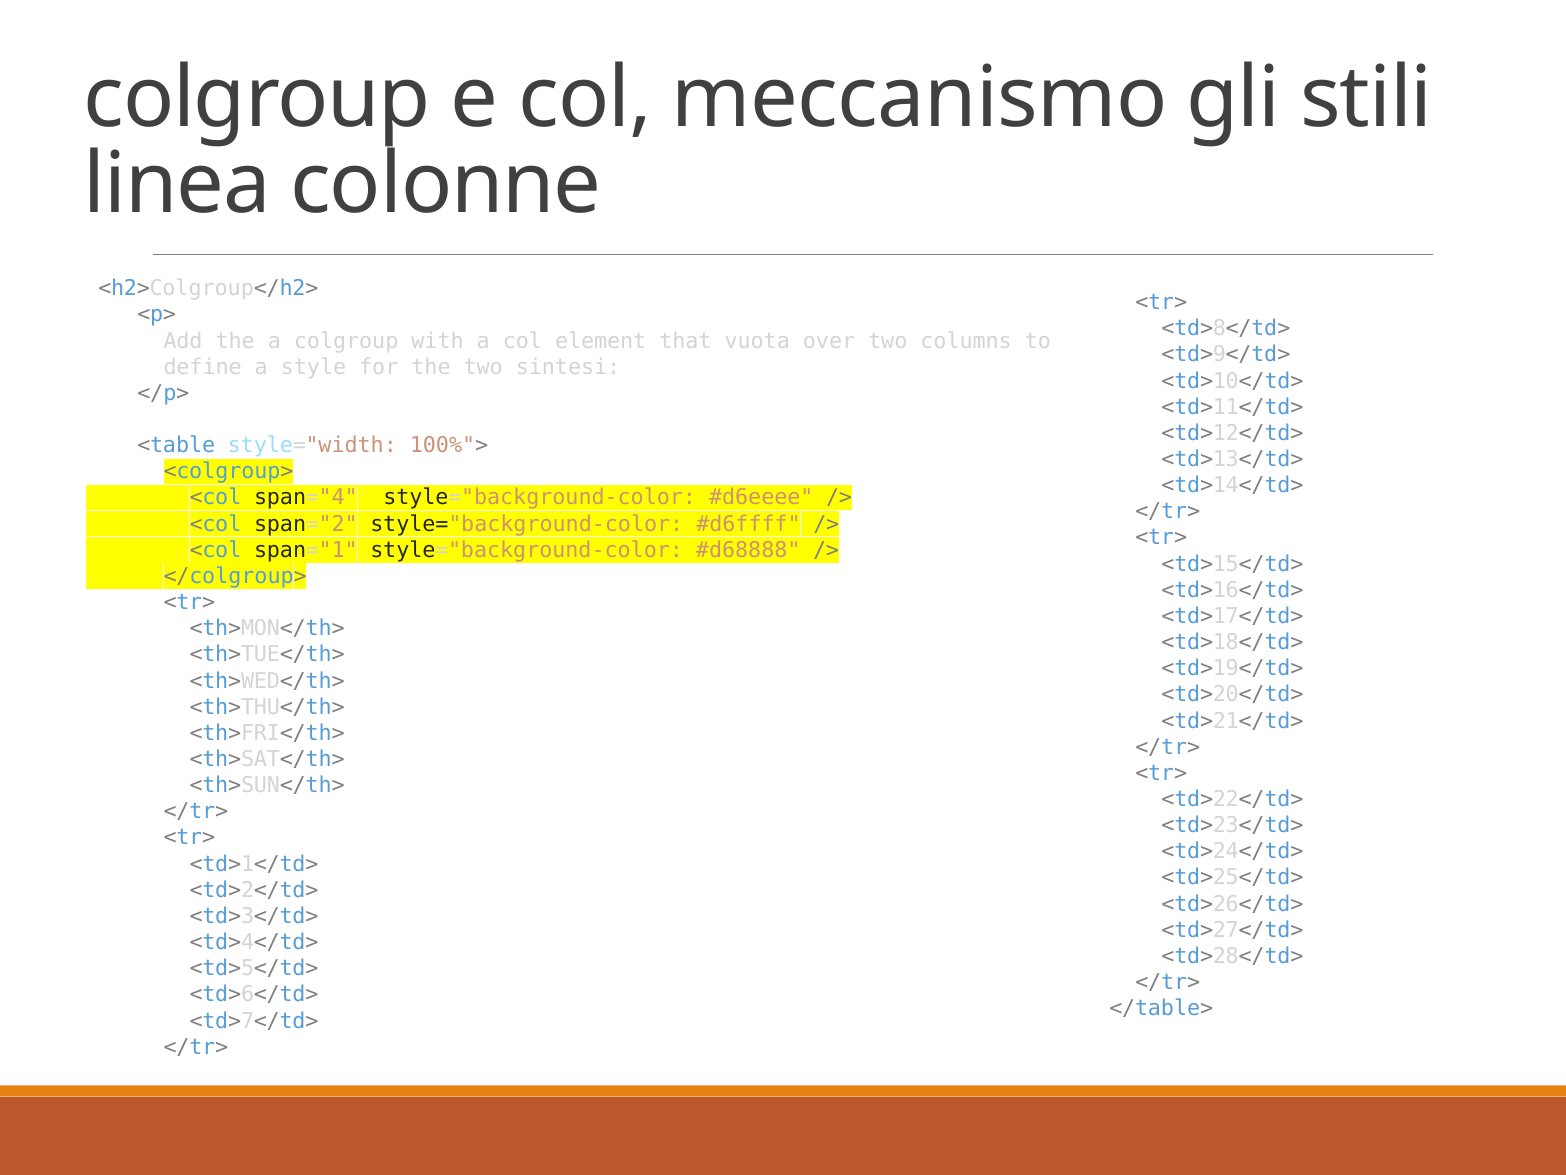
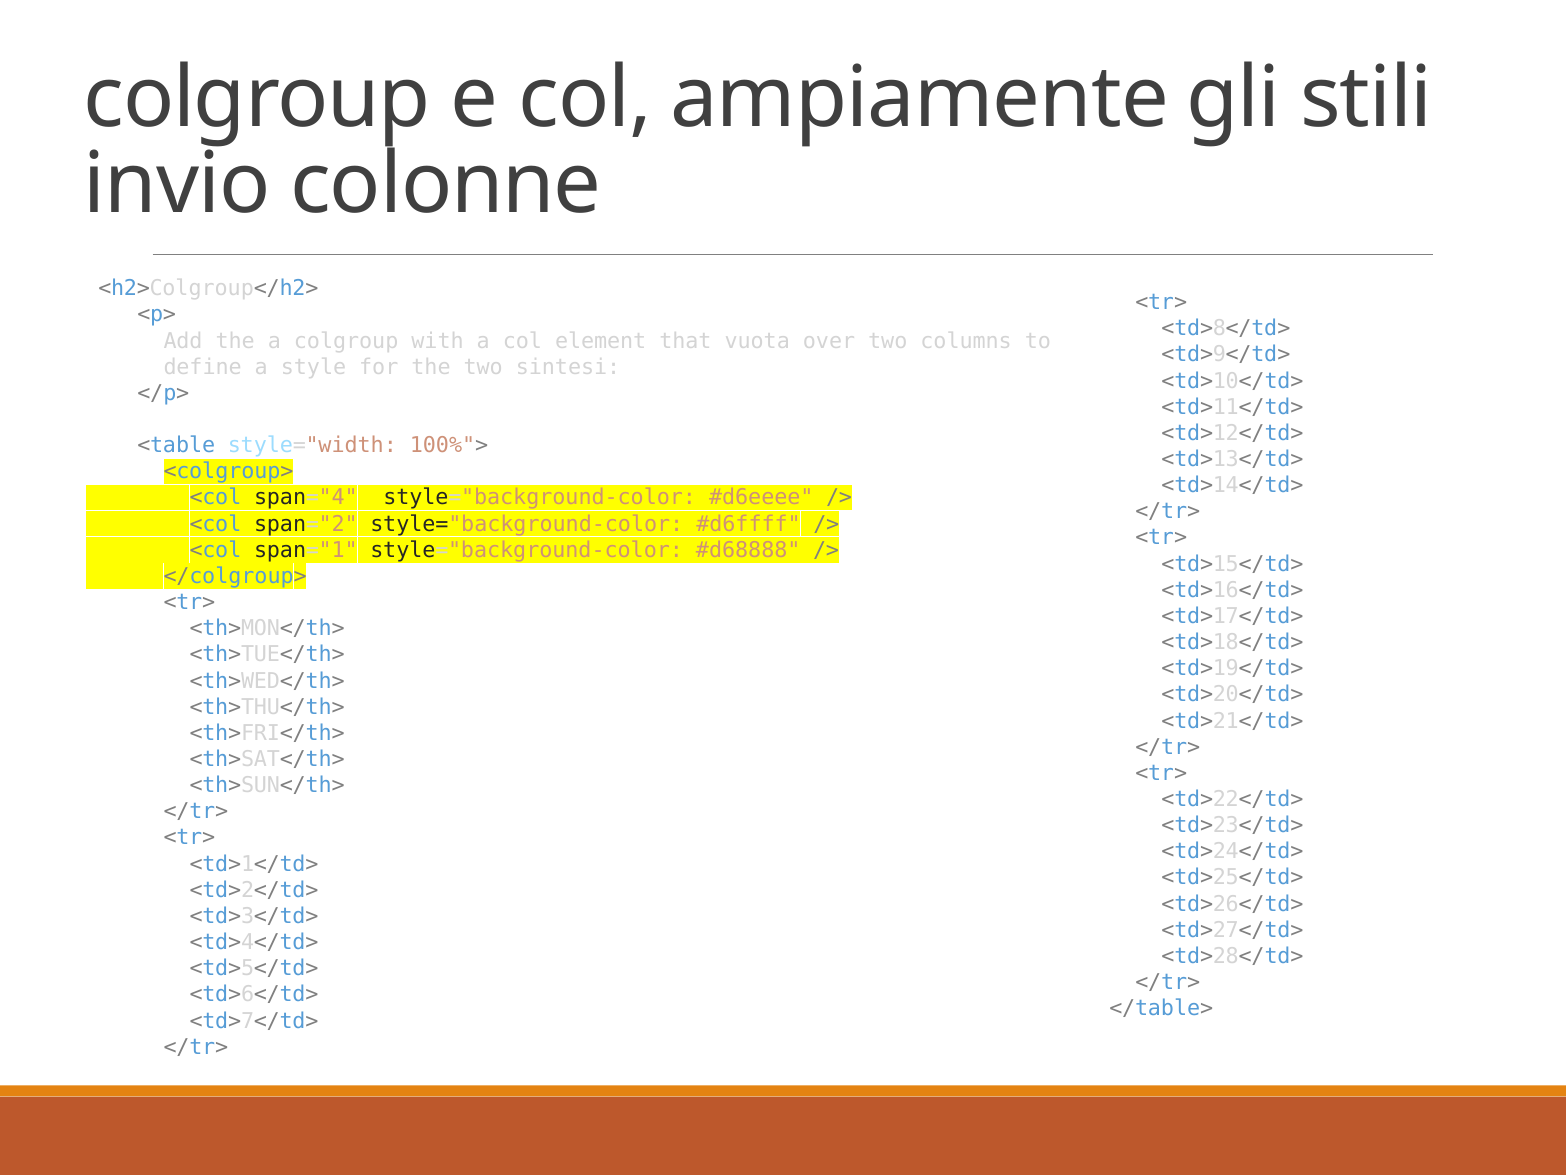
meccanismo: meccanismo -> ampiamente (920, 98)
linea: linea -> invio (177, 185)
